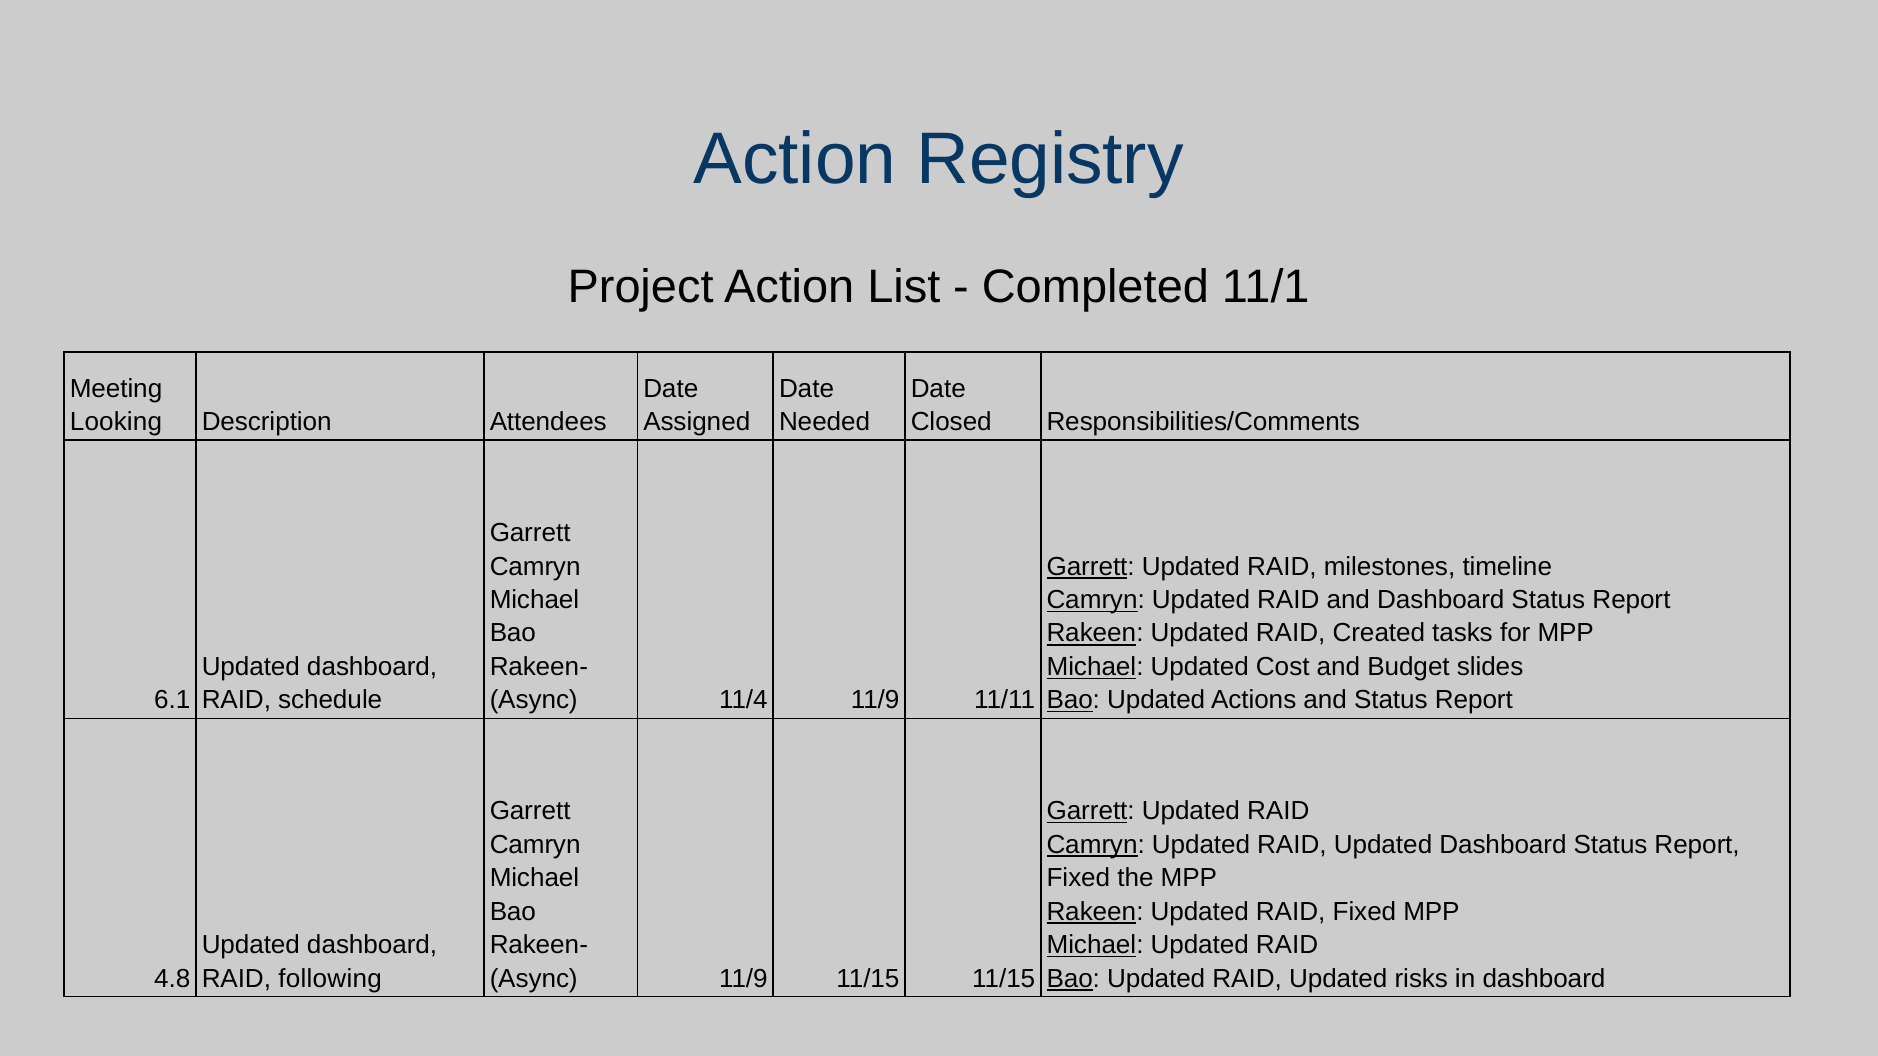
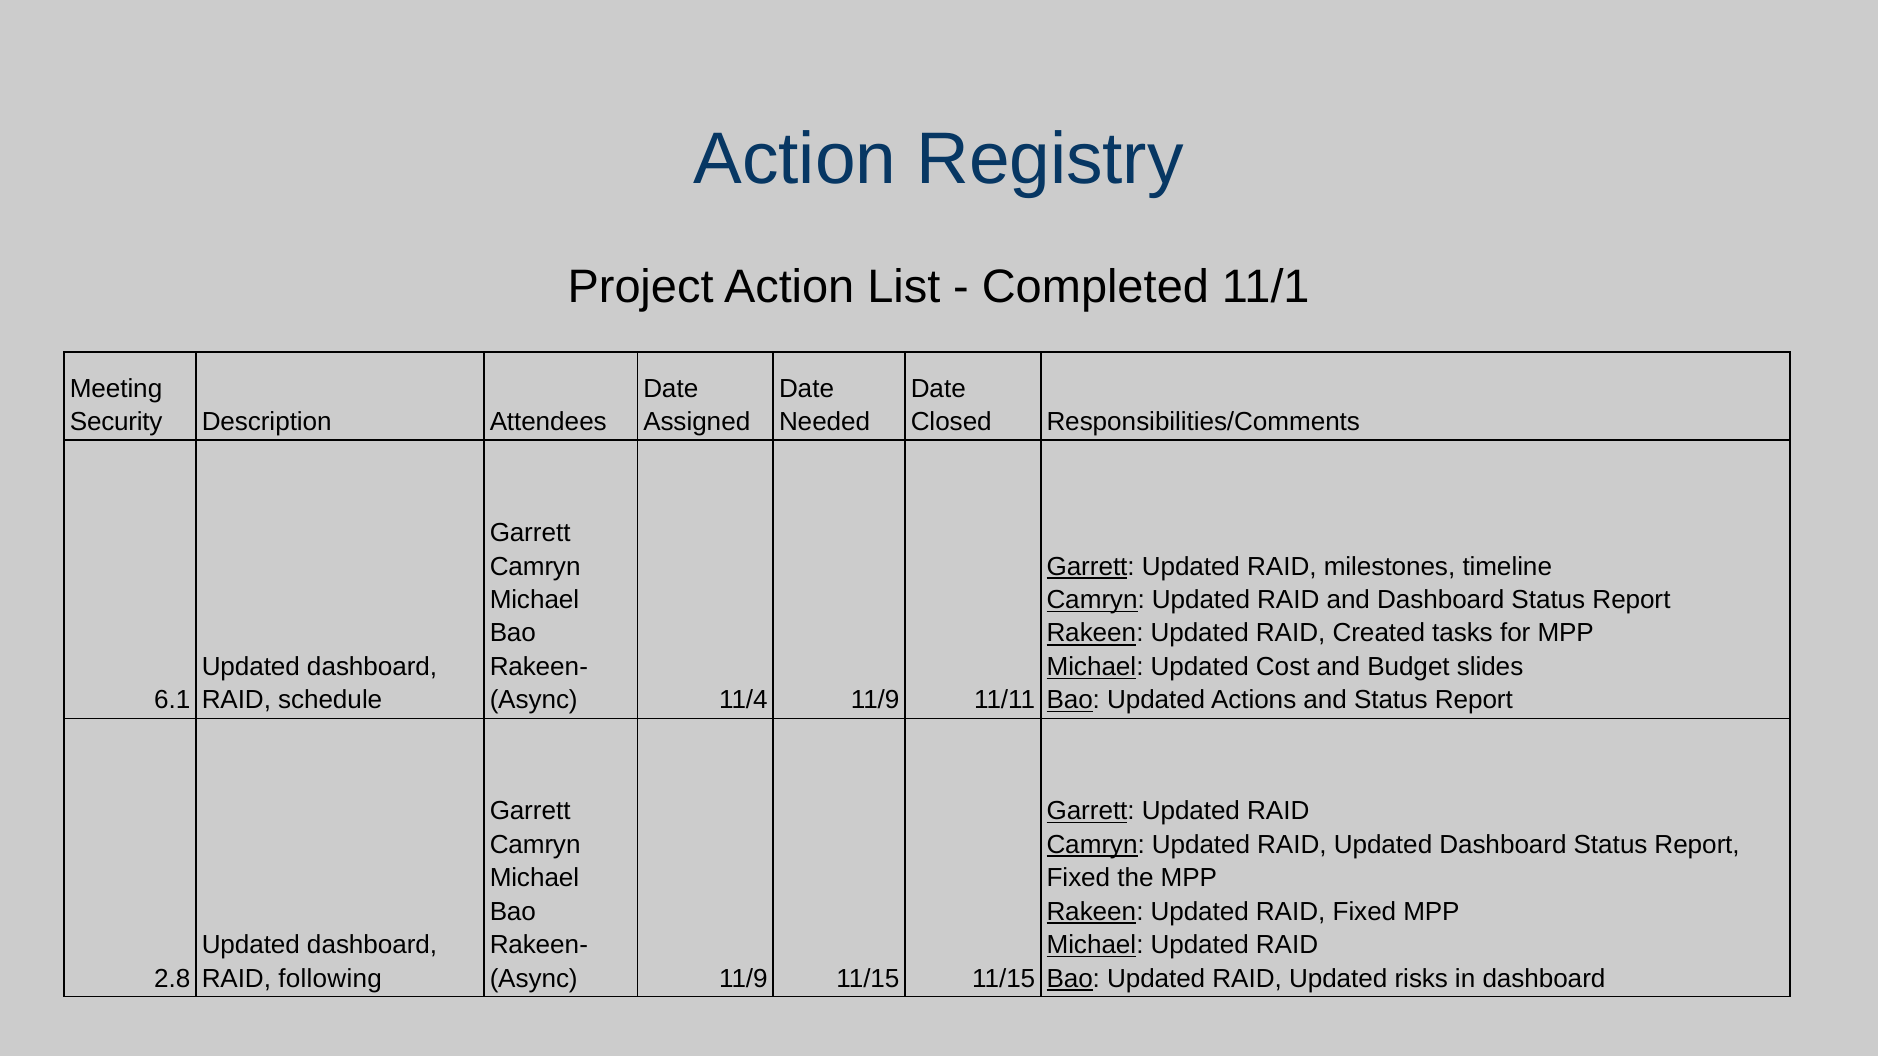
Looking: Looking -> Security (116, 422)
4.8: 4.8 -> 2.8 (172, 979)
